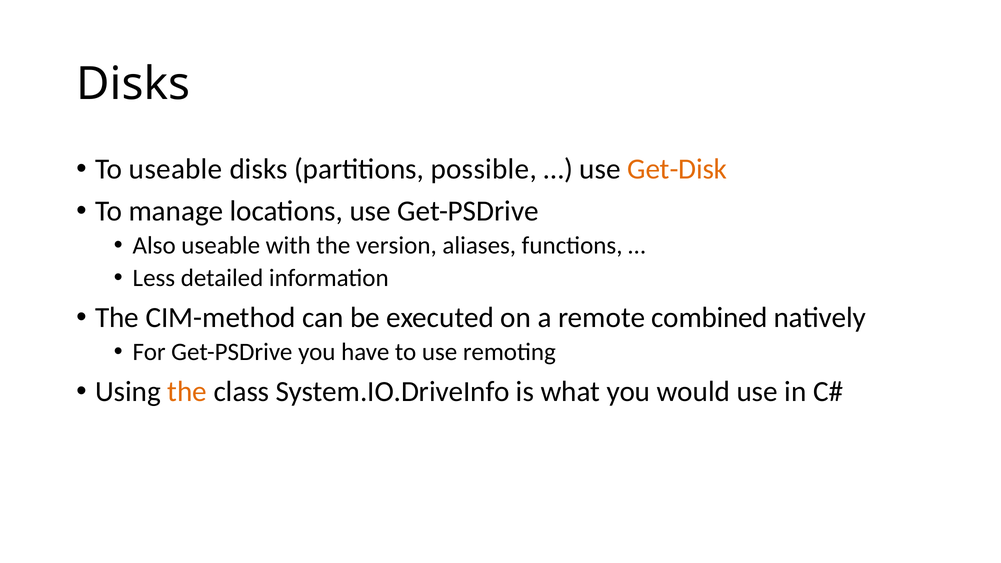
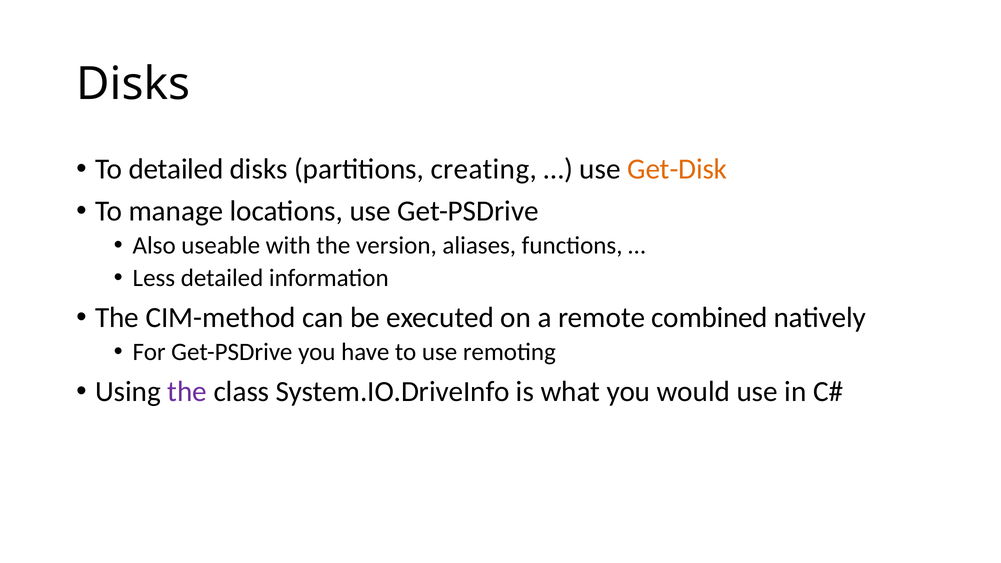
To useable: useable -> detailed (176, 169)
possible: possible -> creating (484, 169)
the colour: orange -> purple (187, 392)
